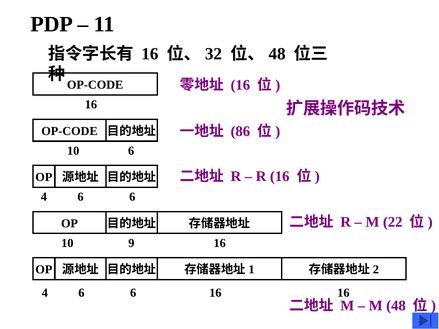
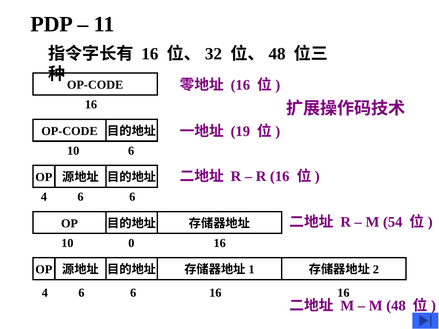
86: 86 -> 19 (240, 132)
22: 22 -> 54 (393, 222)
9: 9 -> 0 (131, 243)
